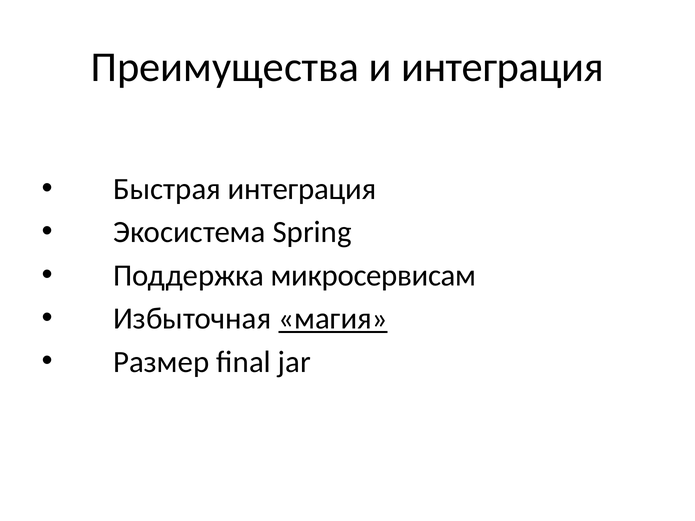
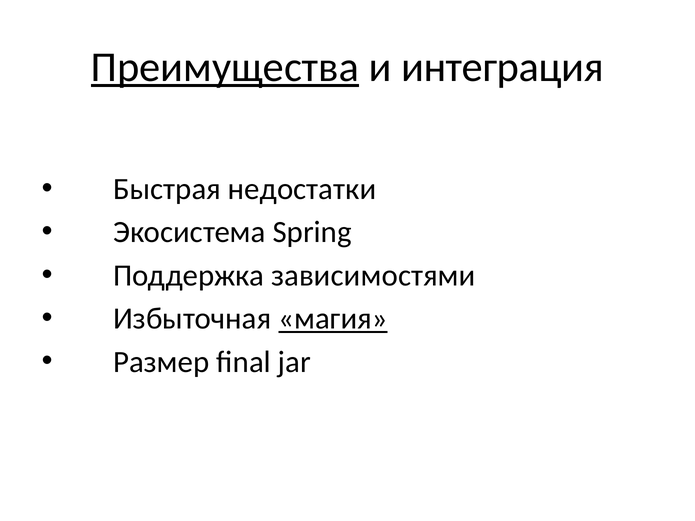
Преимущества underline: none -> present (225, 67)
интеграция: интеграция -> недостатки (302, 189)
микросервисам: микросервисам -> зависимостями (373, 276)
